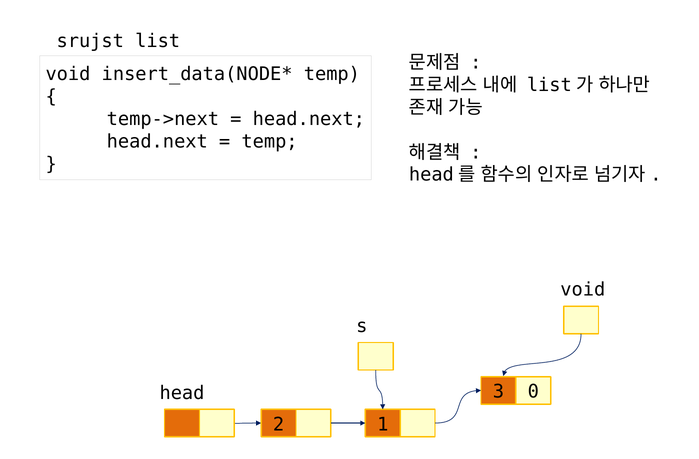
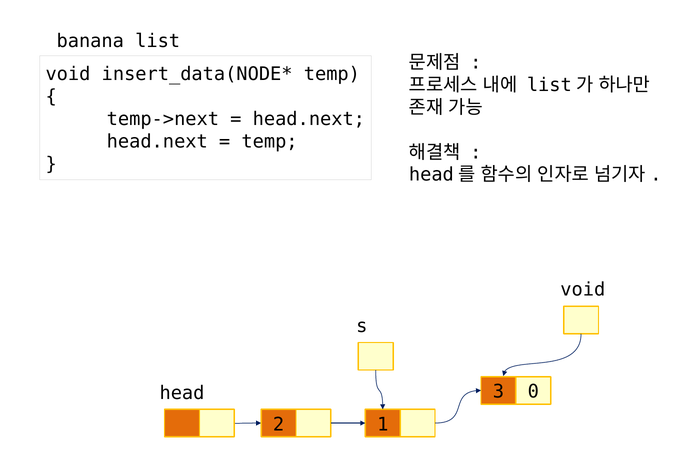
srujst: srujst -> banana (90, 41)
